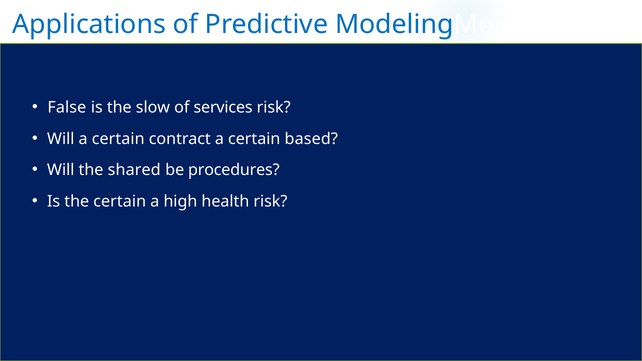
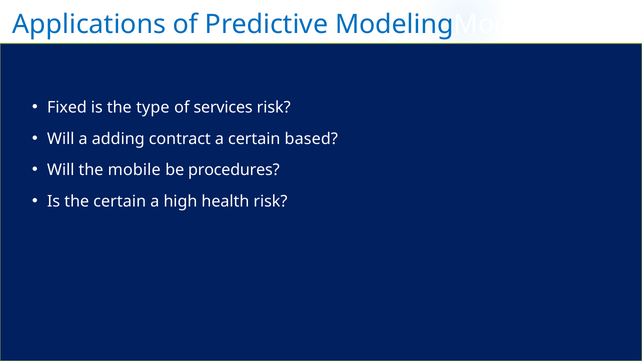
False: False -> Fixed (67, 108)
slow: slow -> type (153, 108)
Will a certain: certain -> adding (118, 139)
shared: shared -> mobile (134, 170)
